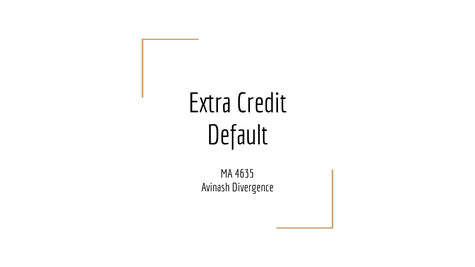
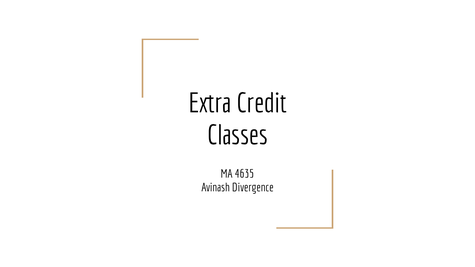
Default: Default -> Classes (238, 135)
